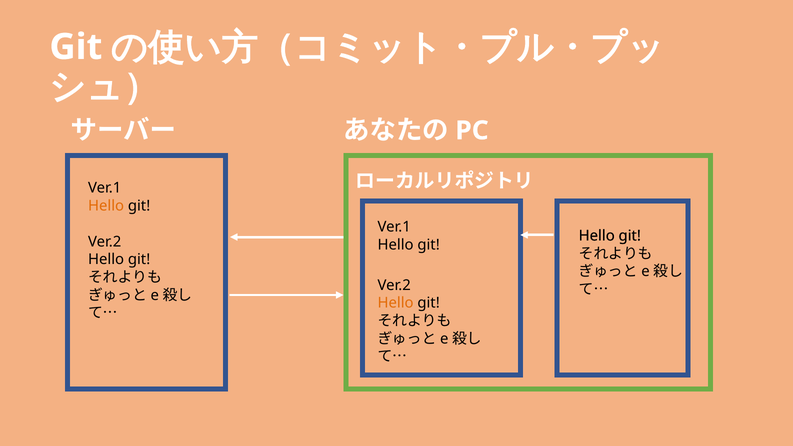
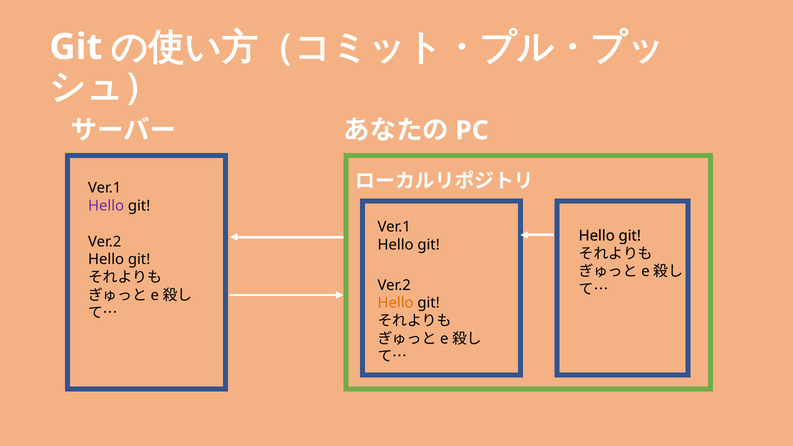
Hello colour: orange -> purple (106, 206)
